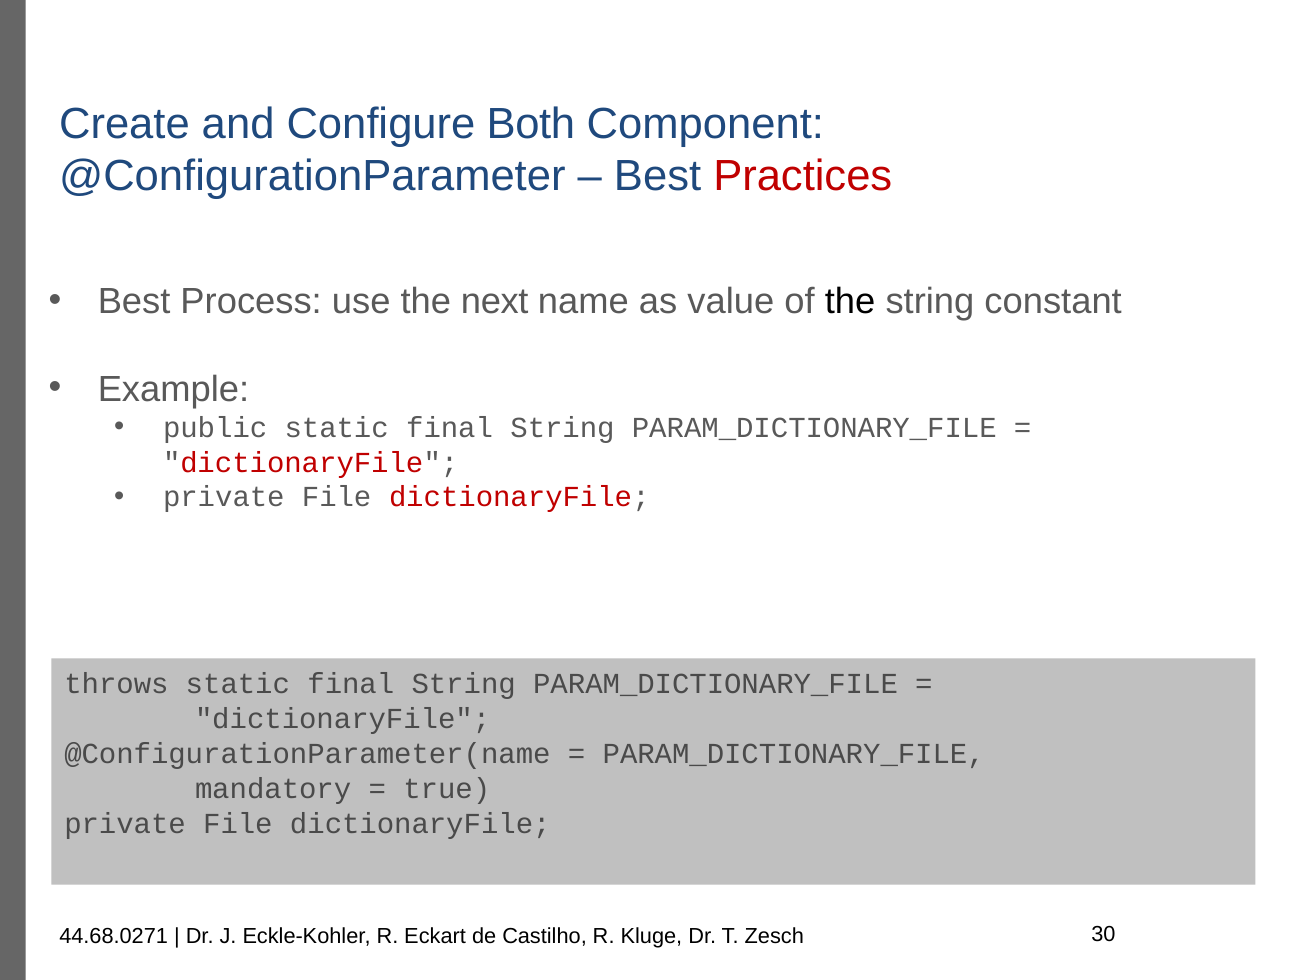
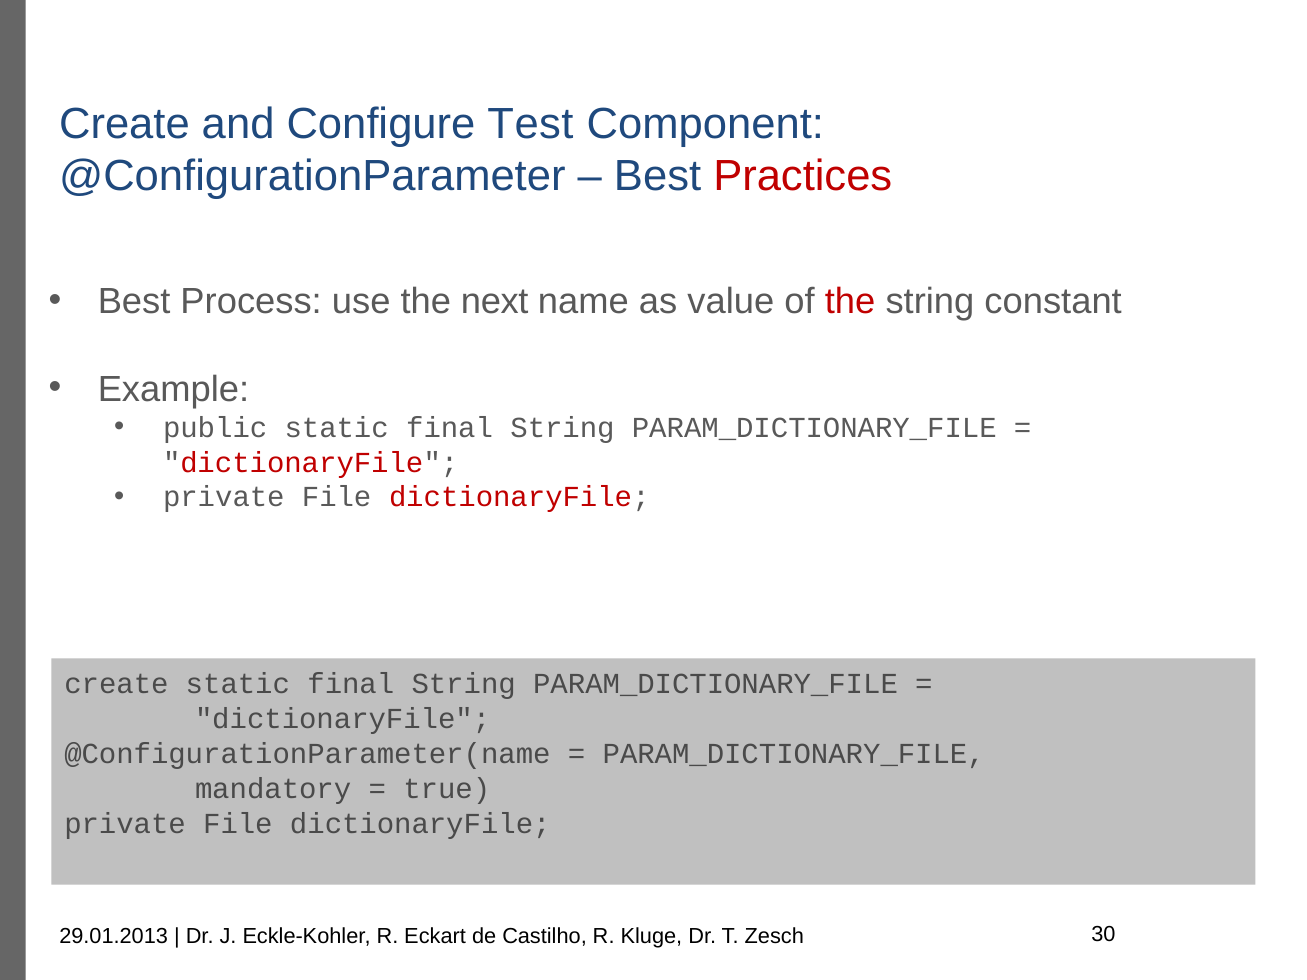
Both: Both -> Test (530, 124)
the colour: black -> red (850, 302)
throws: throws -> create (116, 685)
44.68.0271: 44.68.0271 -> 29.01.2013 (114, 936)
